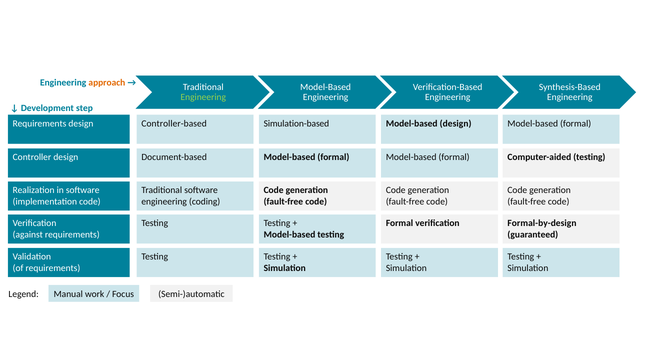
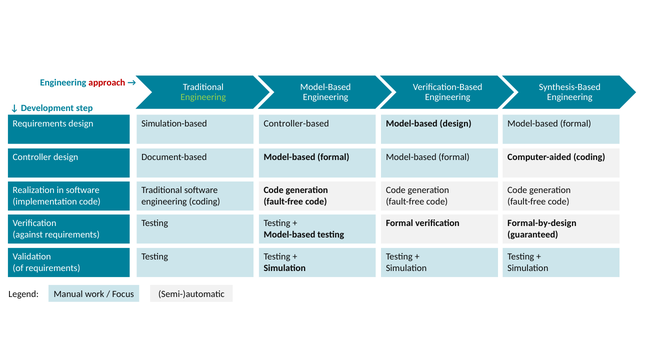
approach colour: orange -> red (107, 83)
Controller-based: Controller-based -> Simulation-based (174, 123)
Simulation-based: Simulation-based -> Controller-based (296, 123)
Computer-aided testing: testing -> coding (589, 157)
